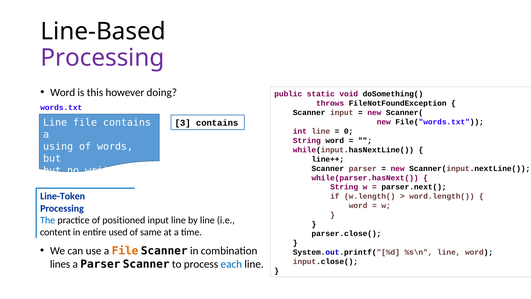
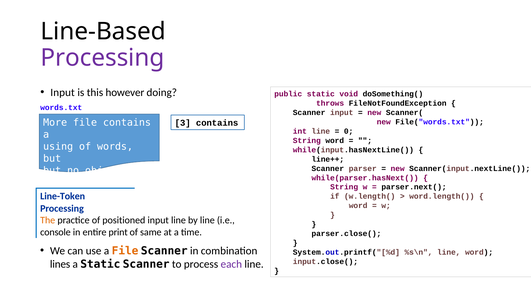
Word: Word -> Input (63, 92)
Line: Line -> More (55, 123)
written: written -> objects (106, 170)
The colour: blue -> orange (48, 220)
content: content -> console (55, 232)
used: used -> print (118, 232)
a Parser: Parser -> Static (100, 264)
each colour: blue -> purple (231, 264)
